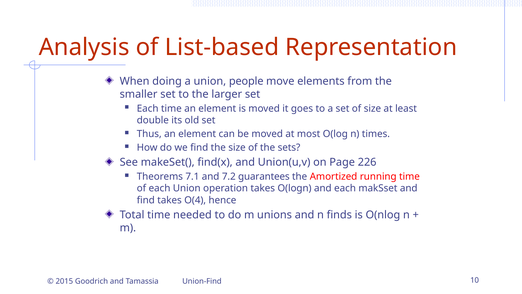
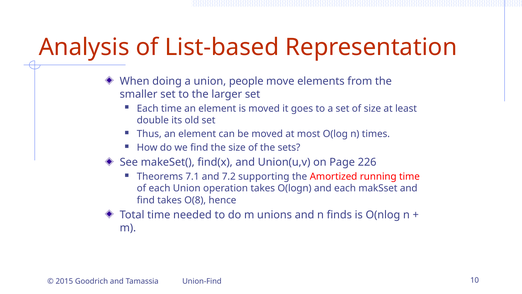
guarantees: guarantees -> supporting (264, 176)
O(4: O(4 -> O(8 (195, 200)
